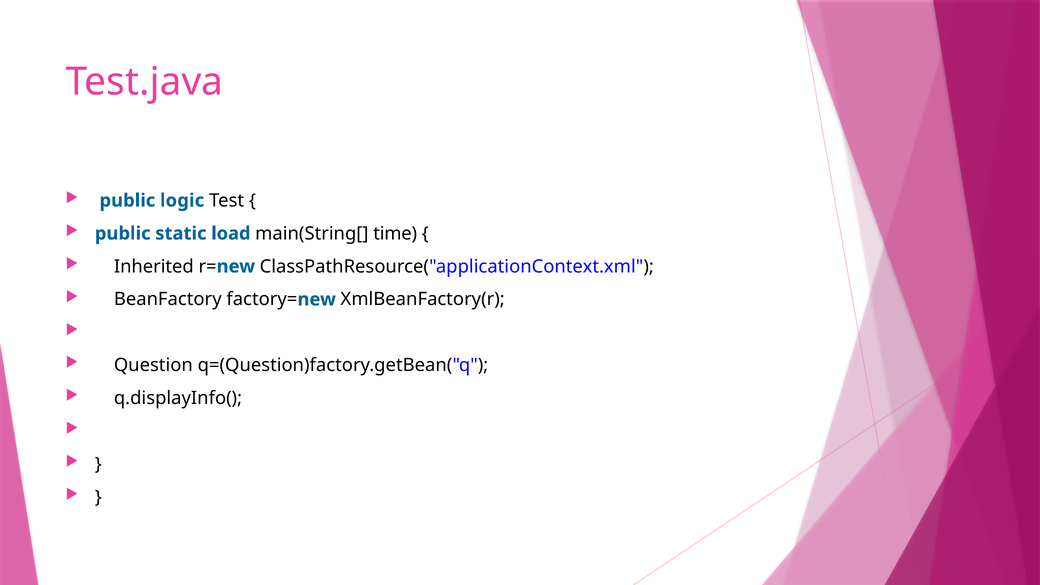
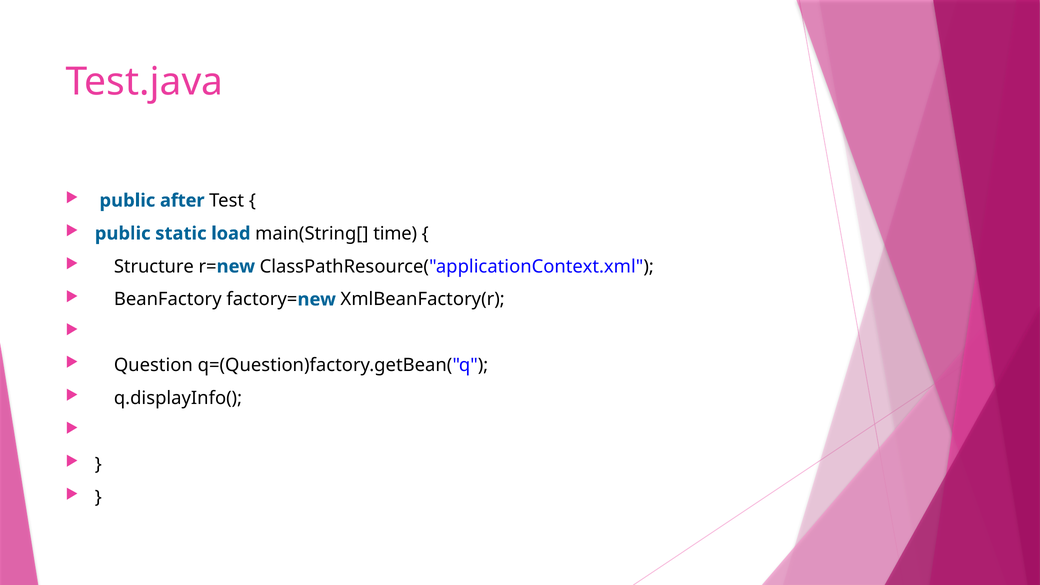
logic: logic -> after (182, 201)
Inherited: Inherited -> Structure (154, 266)
